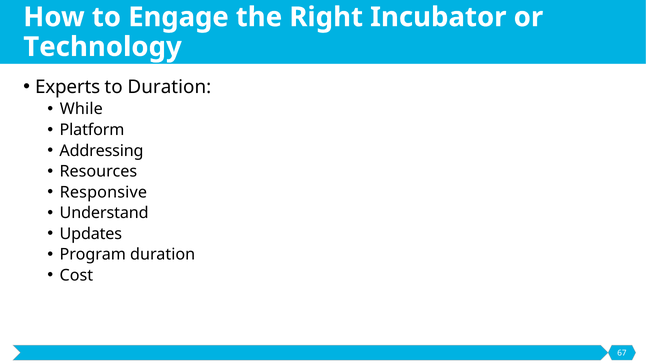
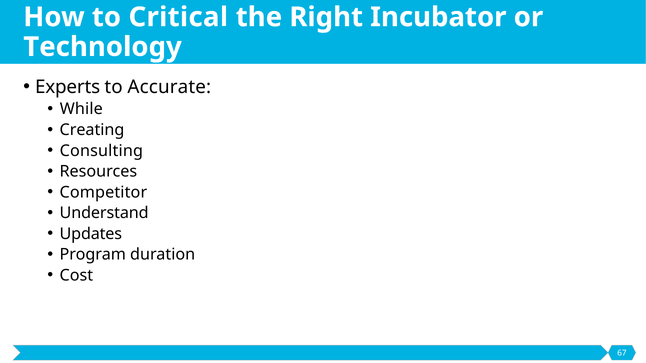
Engage: Engage -> Critical (178, 17)
to Duration: Duration -> Accurate (169, 87)
Platform: Platform -> Creating (92, 130)
Addressing: Addressing -> Consulting (101, 151)
Responsive: Responsive -> Competitor (103, 192)
